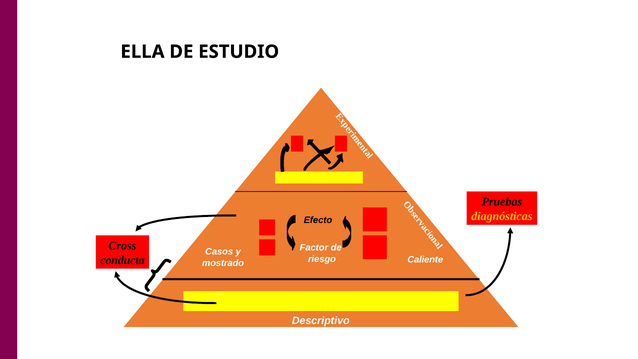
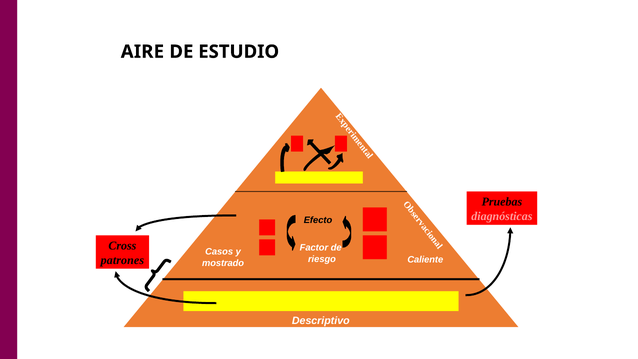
ELLA: ELLA -> AIRE (142, 52)
diagnósticas colour: yellow -> pink (502, 216)
conducta: conducta -> patrones (122, 260)
